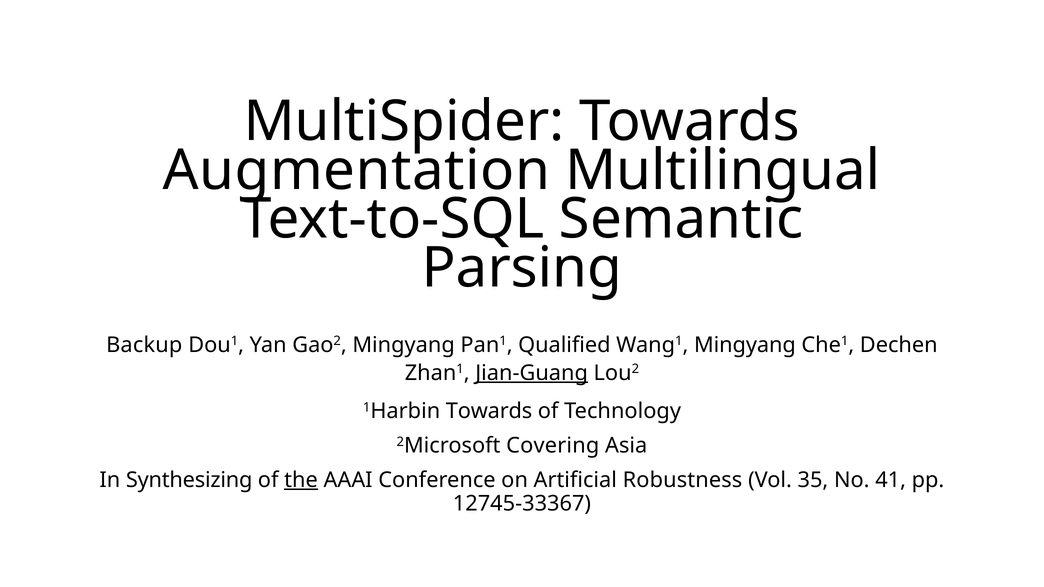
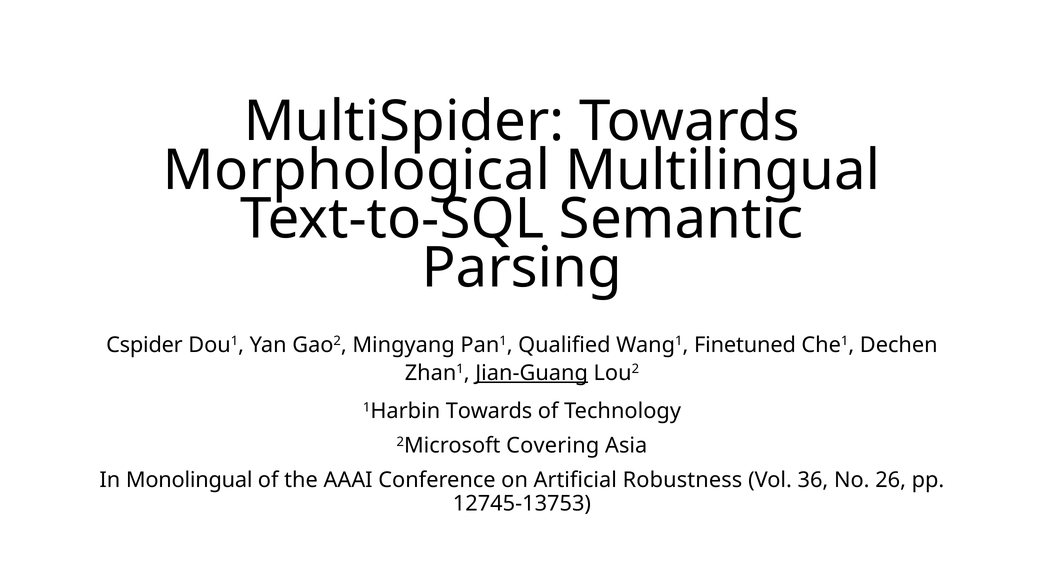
Augmentation: Augmentation -> Morphological (357, 170)
Backup: Backup -> Cspider (144, 345)
Wang1 Mingyang: Mingyang -> Finetuned (745, 345)
Synthesizing: Synthesizing -> Monolingual (189, 480)
the underline: present -> none (301, 480)
35: 35 -> 36 (813, 480)
41: 41 -> 26 (891, 480)
12745-33367: 12745-33367 -> 12745-13753 (522, 504)
